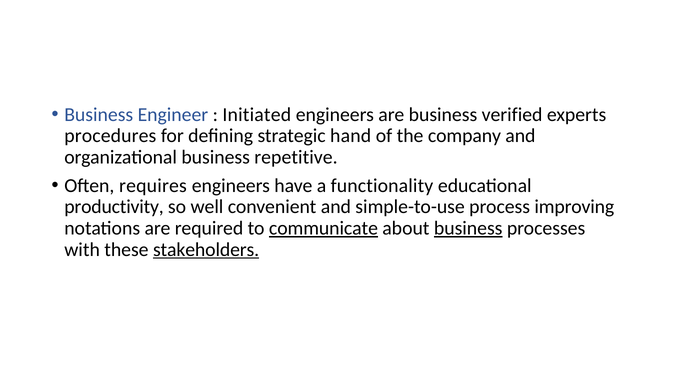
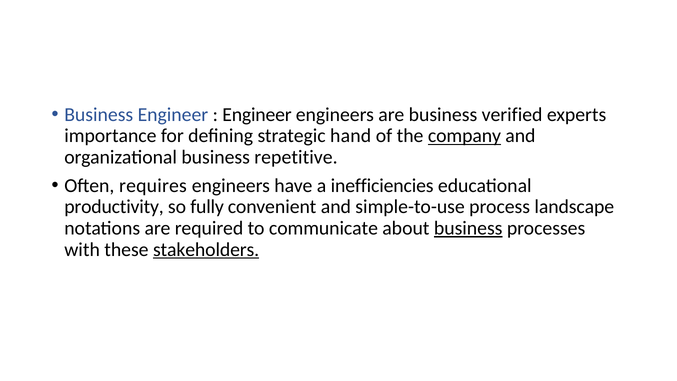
Initiated: Initiated -> Engineer (257, 114)
procedures: procedures -> importance (110, 136)
company underline: none -> present (464, 136)
functionality: functionality -> inefficiencies (382, 186)
well: well -> fully (207, 207)
improving: improving -> landscape (574, 207)
communicate underline: present -> none (323, 228)
